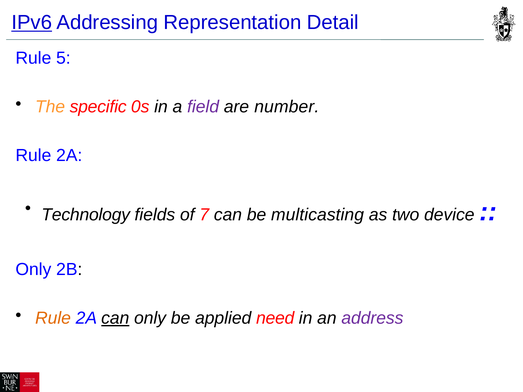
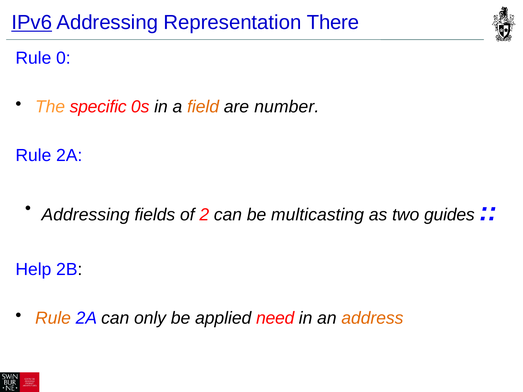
Detail: Detail -> There (333, 22)
5: 5 -> 0 (63, 58)
field colour: purple -> orange (203, 107)
Technology: Technology -> Addressing (86, 215)
7: 7 -> 2 (204, 215)
device: device -> guides (449, 215)
Only: Only -> Help (33, 270)
can underline: present -> none (115, 318)
address colour: purple -> orange (372, 318)
